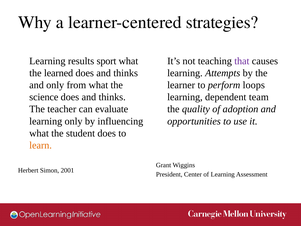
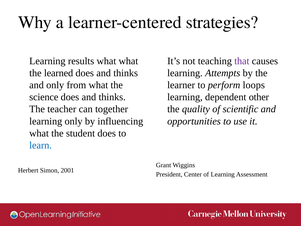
results sport: sport -> what (106, 61)
team: team -> other (259, 97)
evaluate: evaluate -> together (112, 109)
adoption: adoption -> scientific (241, 109)
learn colour: orange -> blue (41, 145)
